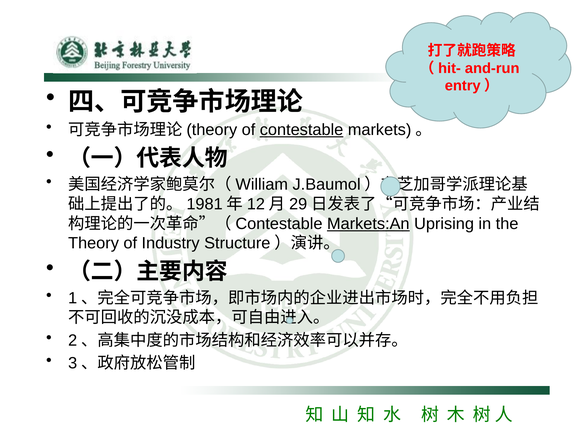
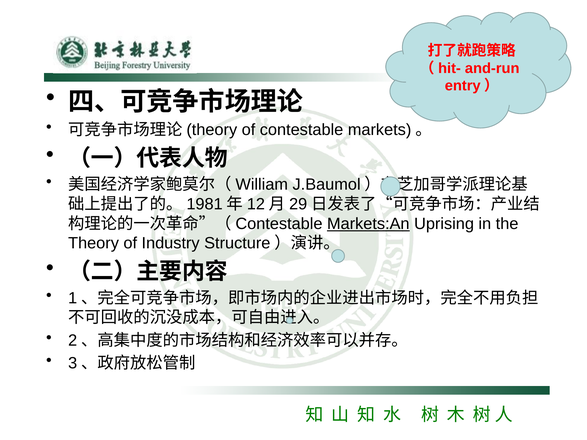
contestable underline: present -> none (302, 130)
